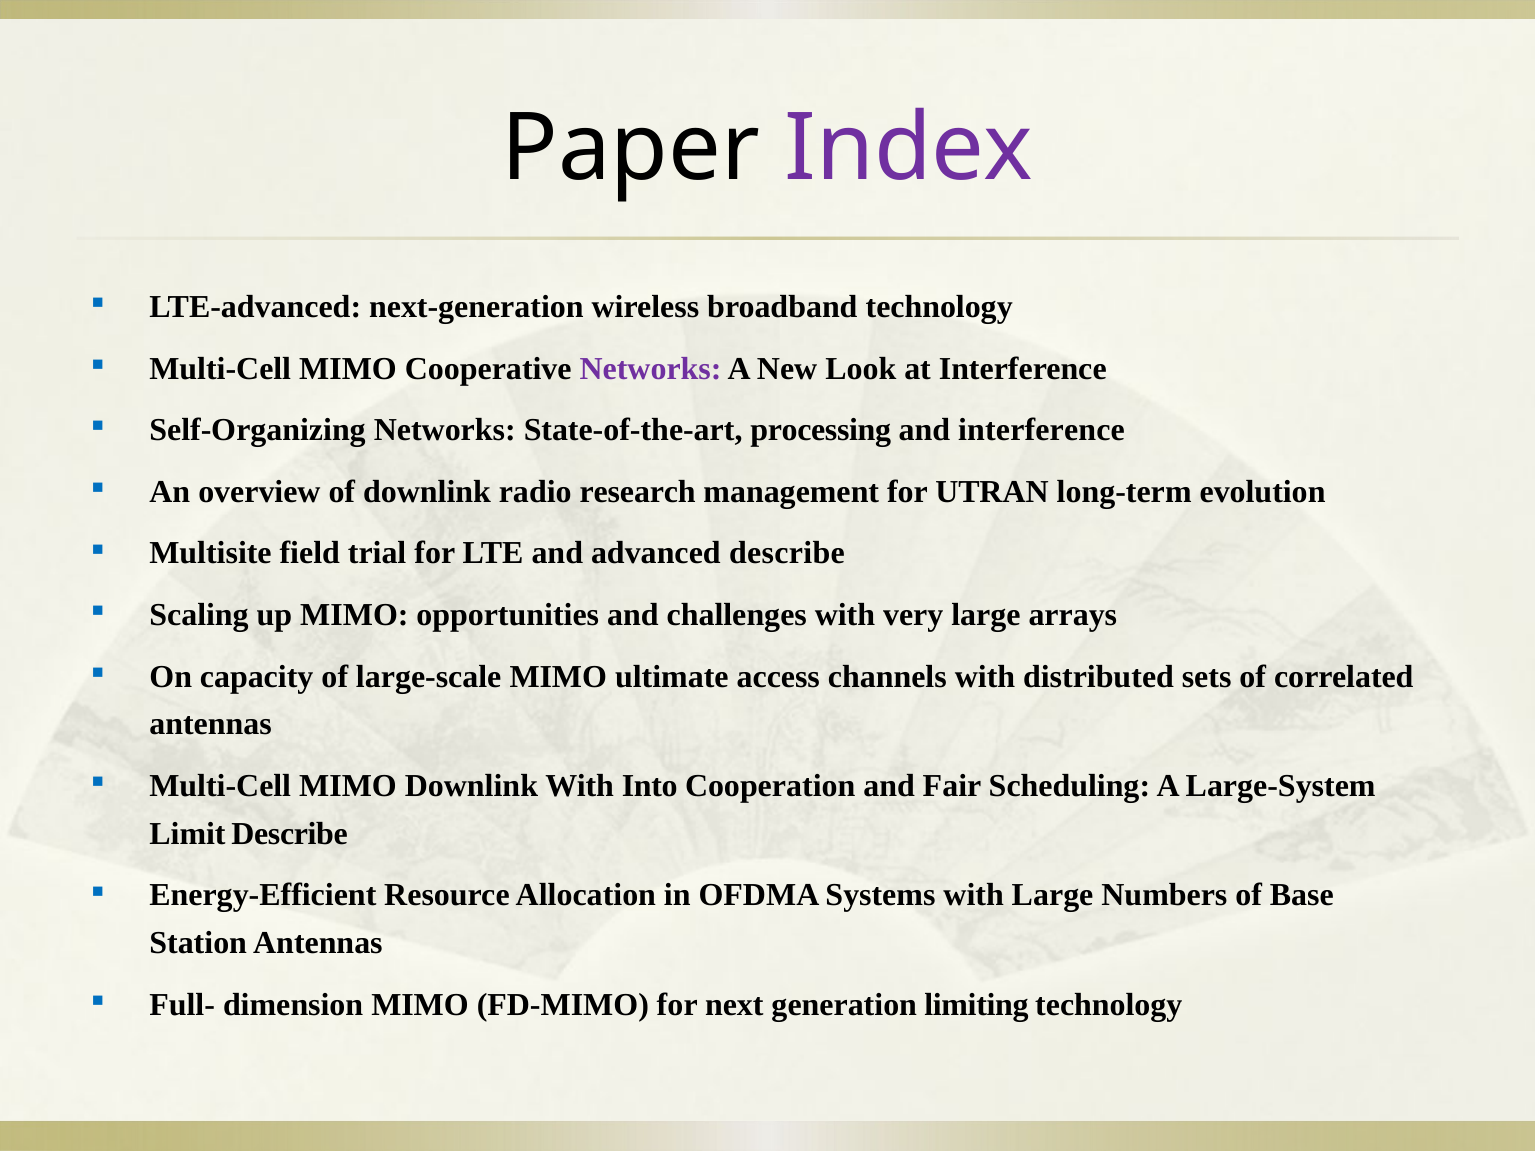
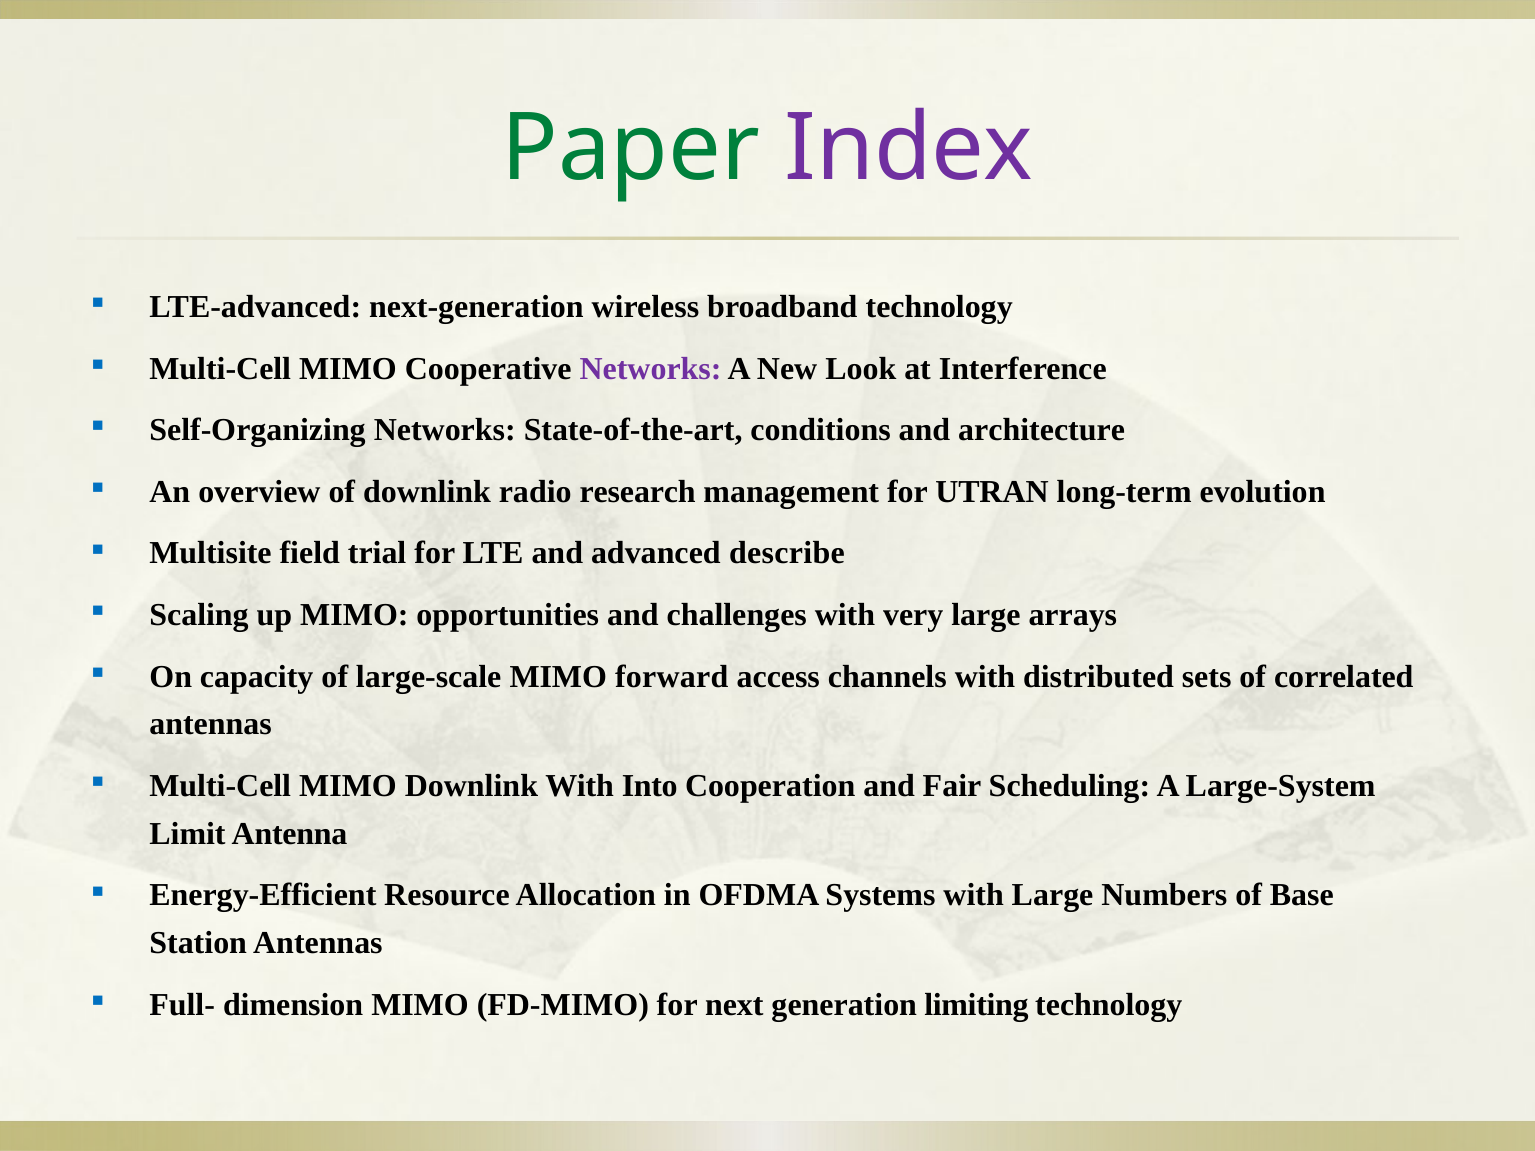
Paper colour: black -> green (631, 149)
processing: processing -> conditions (821, 430)
and interference: interference -> architecture (1042, 430)
ultimate: ultimate -> forward (672, 677)
Limit Describe: Describe -> Antenna (290, 834)
